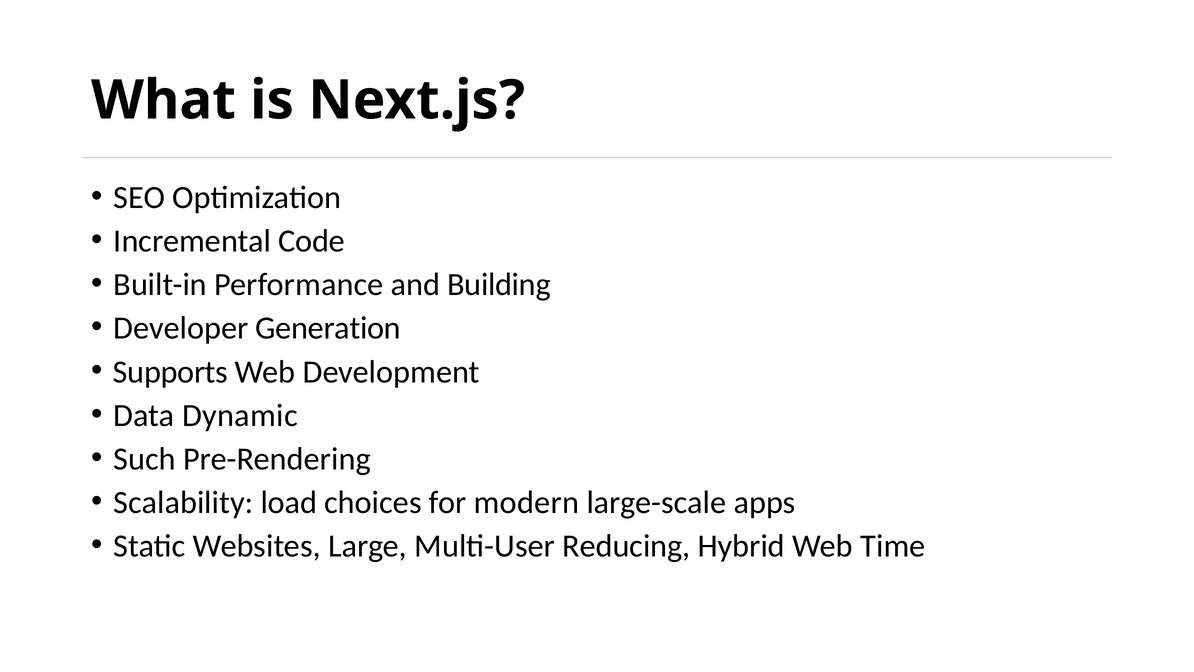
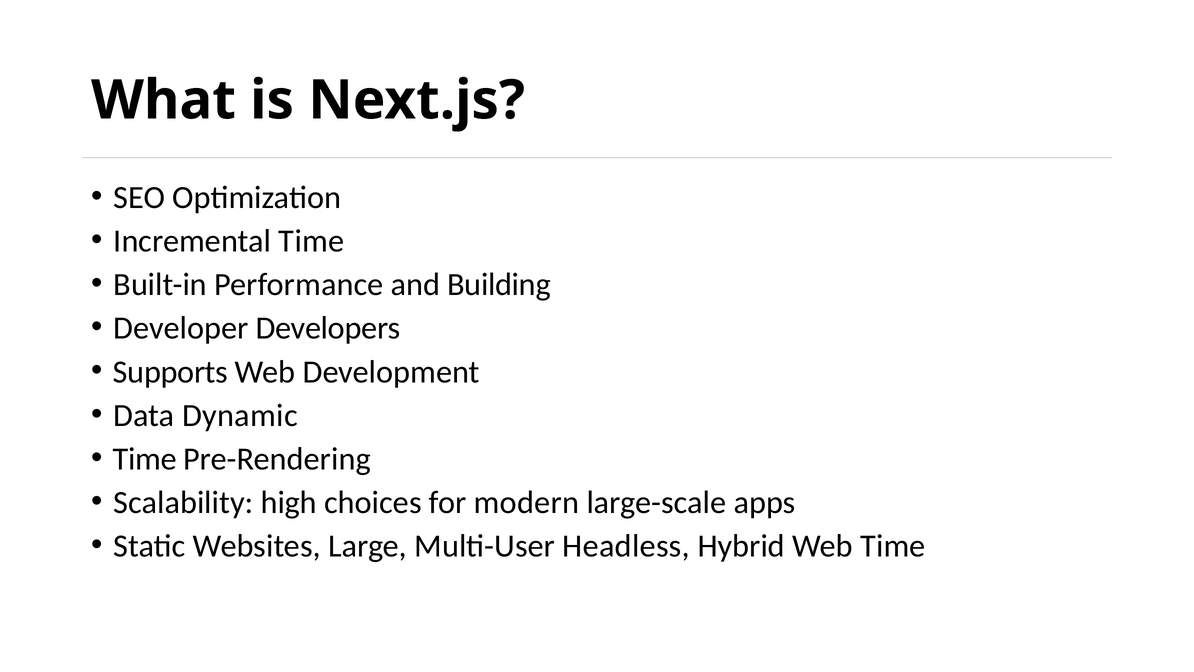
Incremental Code: Code -> Time (311, 241)
Generation: Generation -> Developers (328, 328)
Such: Such -> Time (145, 459)
load: load -> high (289, 502)
Reducing: Reducing -> Headless (626, 546)
